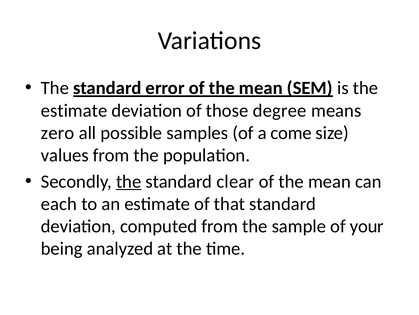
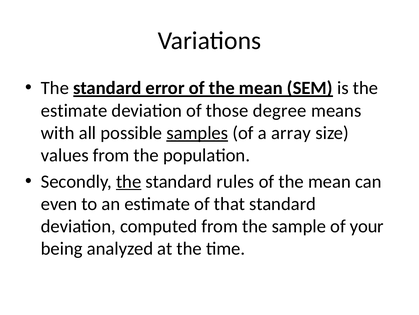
zero: zero -> with (58, 133)
samples underline: none -> present (197, 133)
come: come -> array (291, 133)
clear: clear -> rules (235, 181)
each: each -> even (59, 203)
